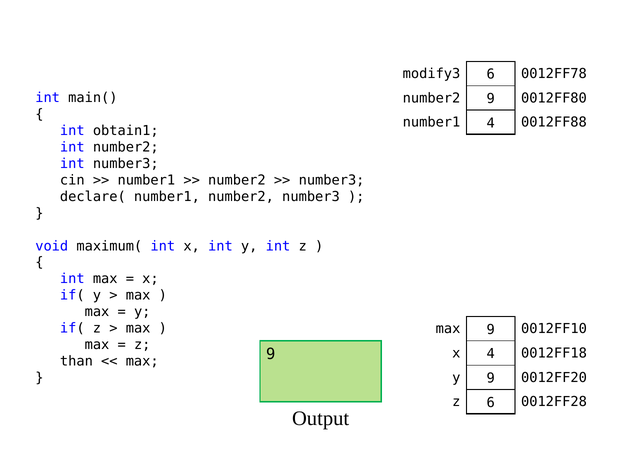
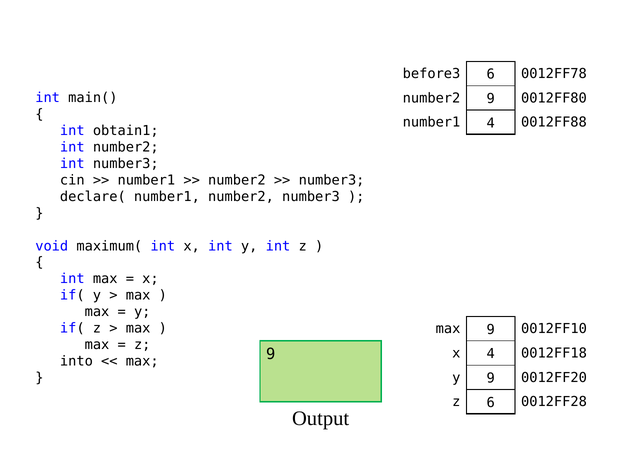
modify3: modify3 -> before3 (432, 74)
than: than -> into (76, 361)
